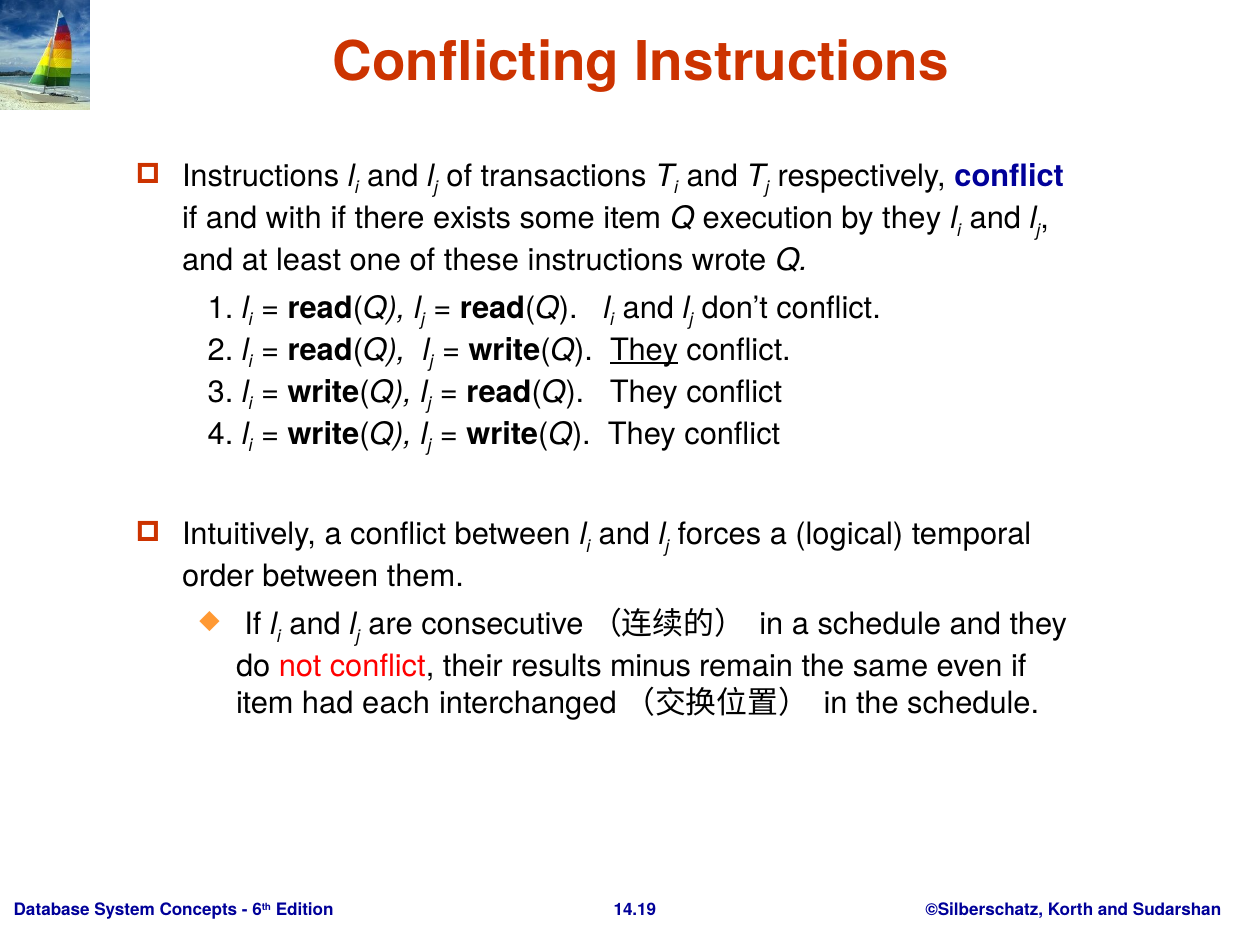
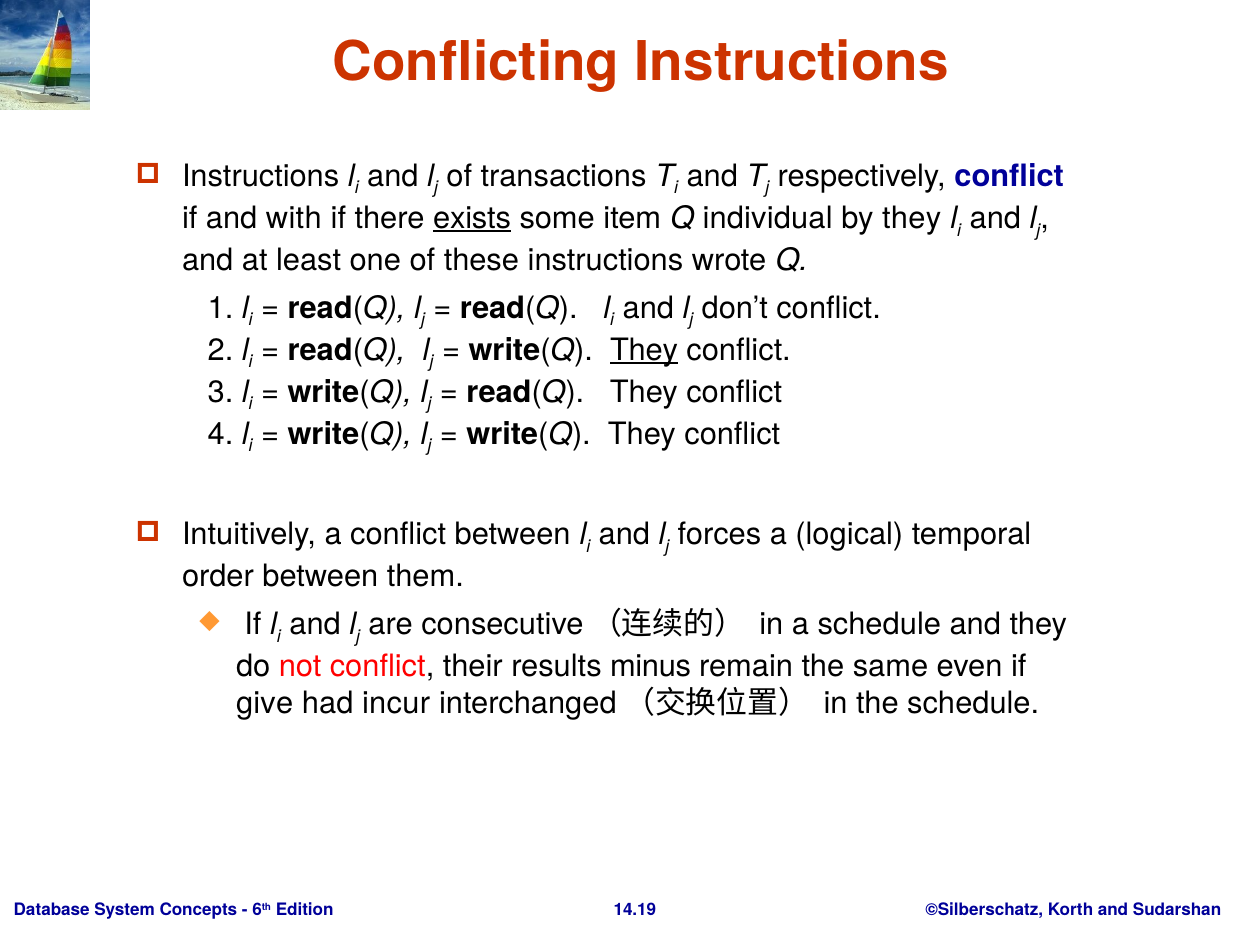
exists underline: none -> present (472, 218)
execution: execution -> individual (768, 218)
item: item -> give (265, 704)
each: each -> incur (396, 704)
